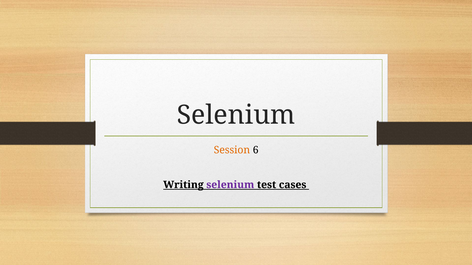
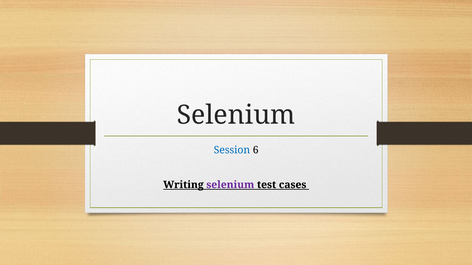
Session colour: orange -> blue (232, 150)
